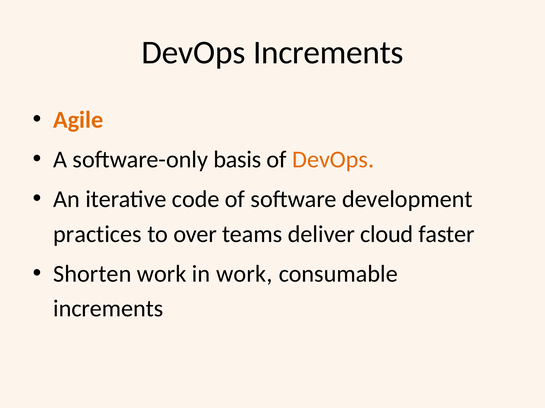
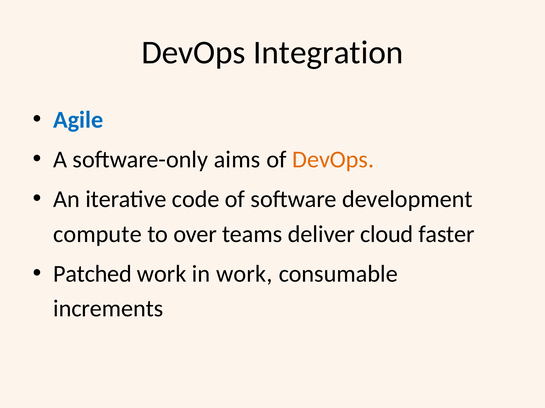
DevOps Increments: Increments -> Integration (328, 53)
Agile colour: orange -> blue (78, 120)
basis: basis -> aims (237, 160)
practices: practices -> compute (97, 235)
Shorten: Shorten -> Patched (92, 274)
